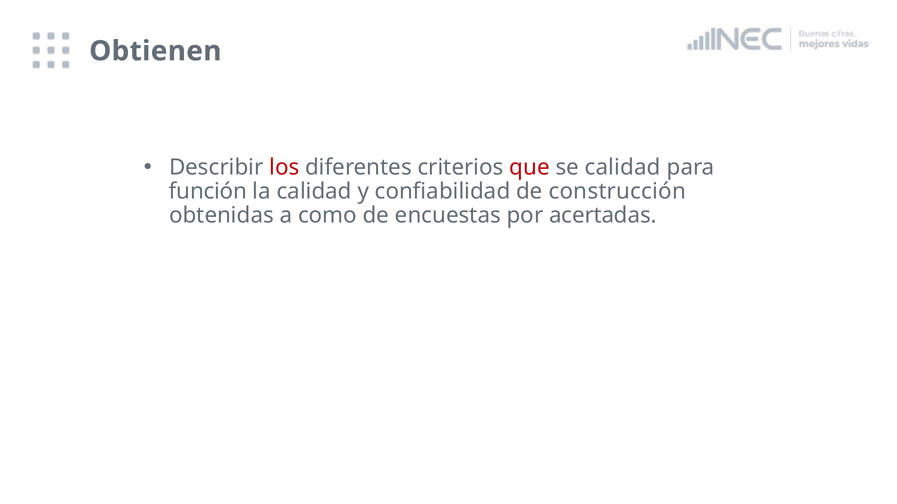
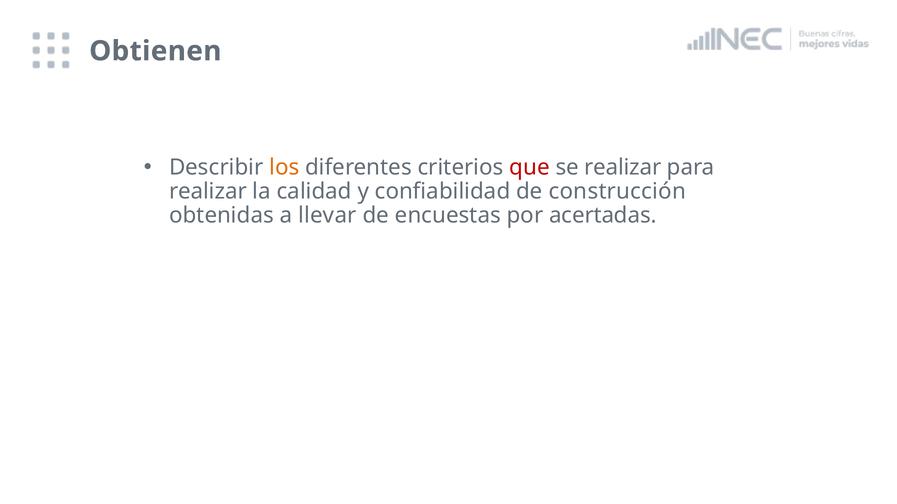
los colour: red -> orange (284, 167)
se calidad: calidad -> realizar (623, 167)
función: función -> realizar (208, 192)
como: como -> llevar (327, 216)
